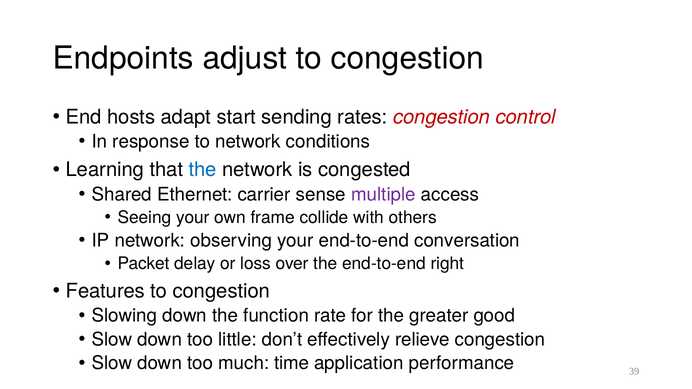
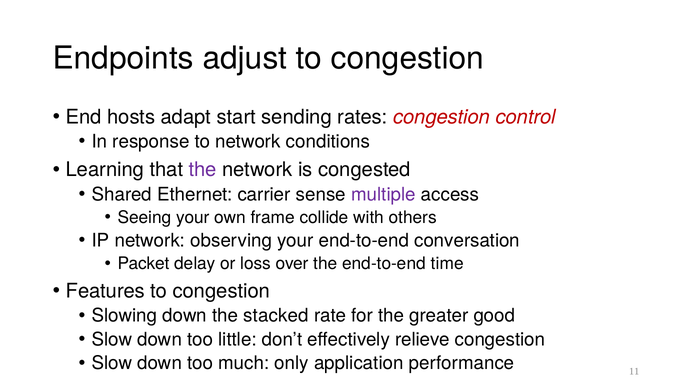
the colour: blue -> purple (203, 170)
right: right -> time (447, 264)
function: function -> stacked (276, 316)
time: time -> only (292, 364)
39: 39 -> 11 (634, 372)
